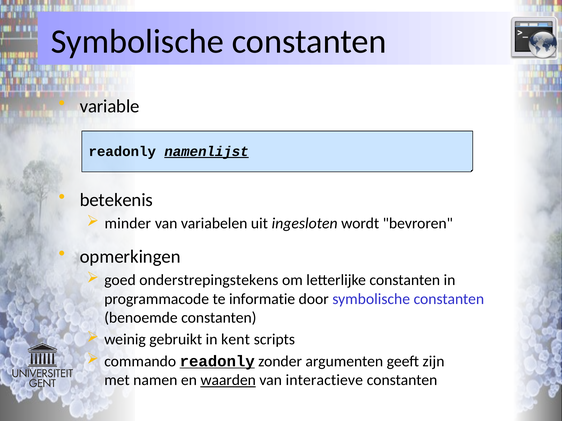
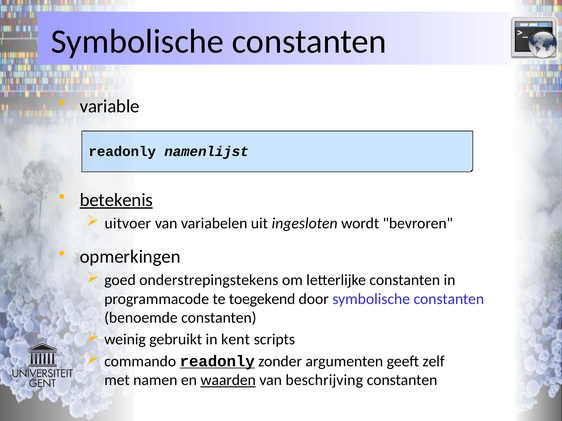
namenlijst underline: present -> none (207, 152)
betekenis underline: none -> present (116, 200)
minder: minder -> uitvoer (128, 224)
informatie: informatie -> toegekend (262, 299)
zijn: zijn -> zelf (434, 362)
interactieve: interactieve -> beschrijving (324, 380)
